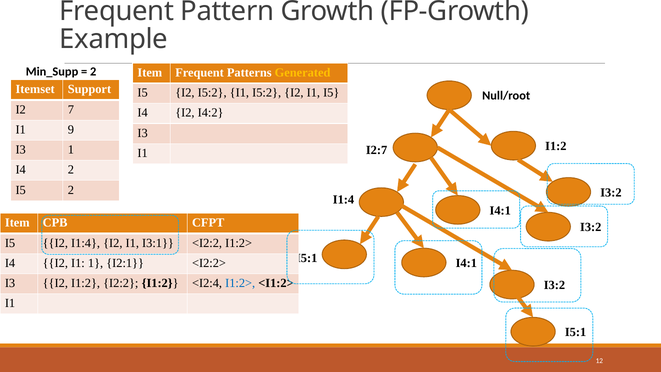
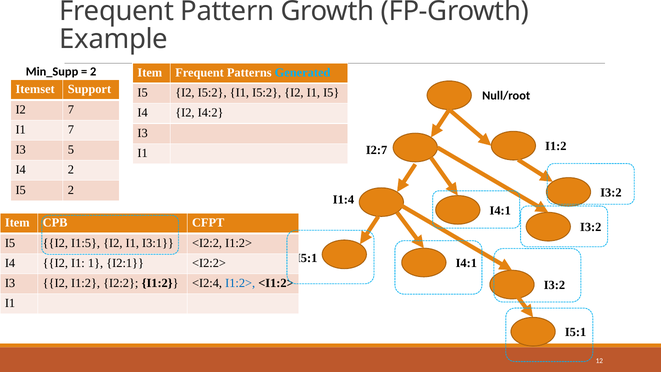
Generated colour: yellow -> light blue (303, 73)
I1 9: 9 -> 7 (71, 130)
I3 1: 1 -> 5 (71, 150)
I2 I1:4: I1:4 -> I1:5 (86, 243)
